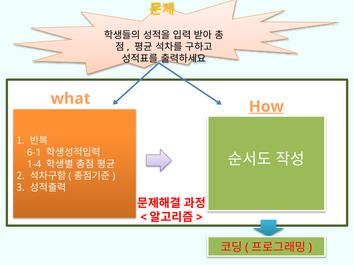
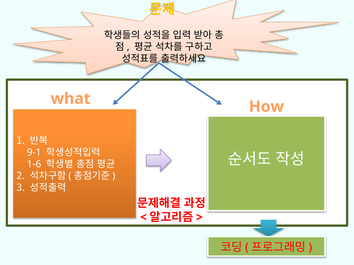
How underline: present -> none (266, 107)
6-1: 6-1 -> 9-1 (34, 153)
1-4: 1-4 -> 1-6 (34, 164)
